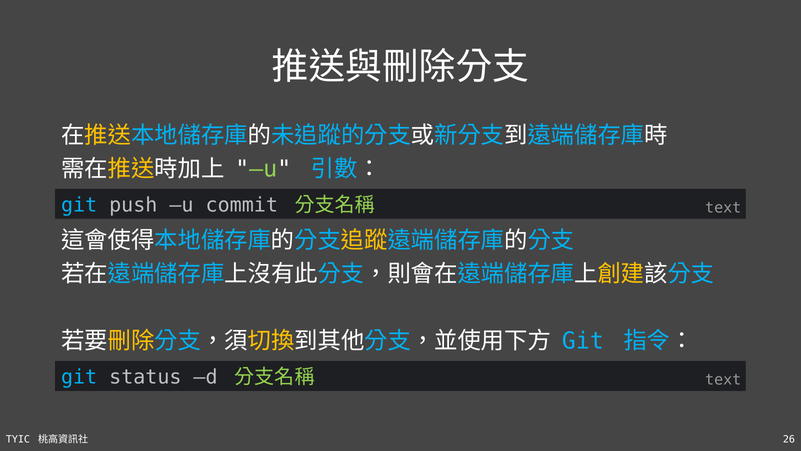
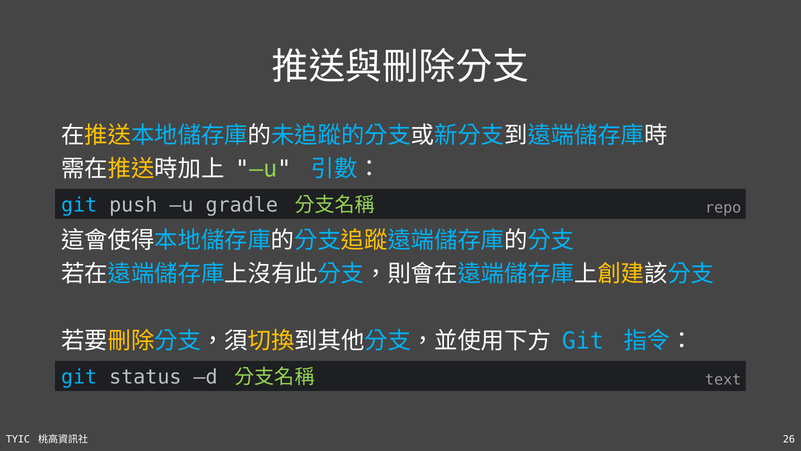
commit: commit -> gradle (242, 205)
text: text -> repo (723, 208)
